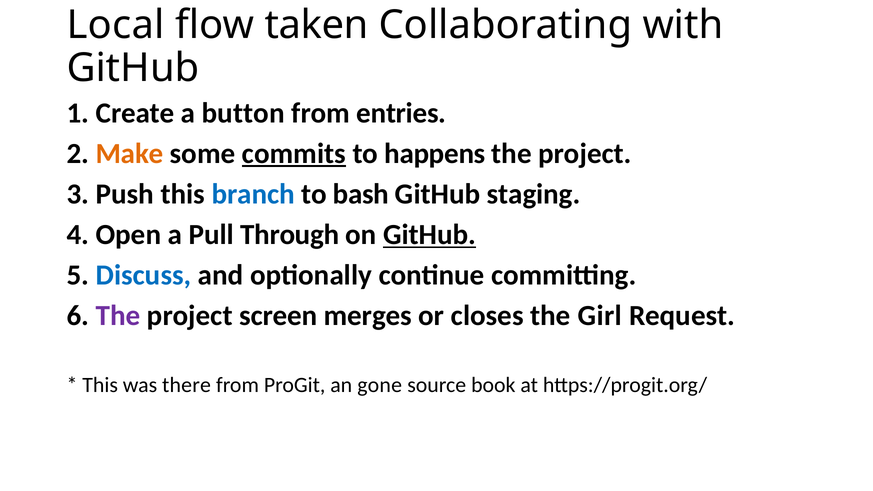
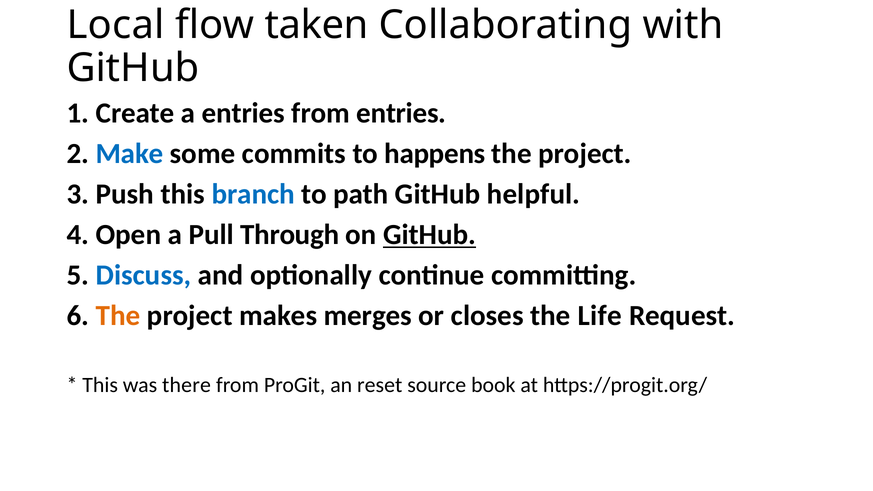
a button: button -> entries (243, 113)
Make colour: orange -> blue (130, 154)
commits underline: present -> none (294, 154)
bash: bash -> path (361, 194)
staging: staging -> helpful (534, 194)
The colour: purple -> orange (118, 316)
screen: screen -> makes (278, 316)
Girl: Girl -> Life (600, 316)
gone: gone -> reset (380, 385)
